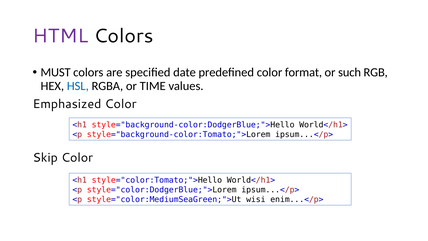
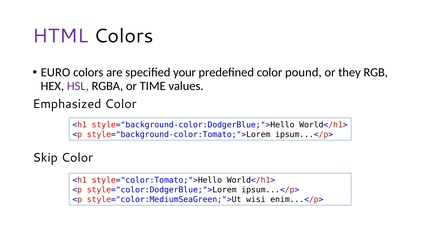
MUST: MUST -> EURO (55, 72)
date: date -> your (185, 72)
format: format -> pound (303, 72)
such: such -> they (350, 72)
HSL colour: blue -> purple (78, 86)
